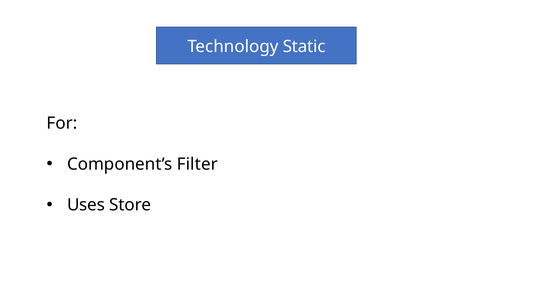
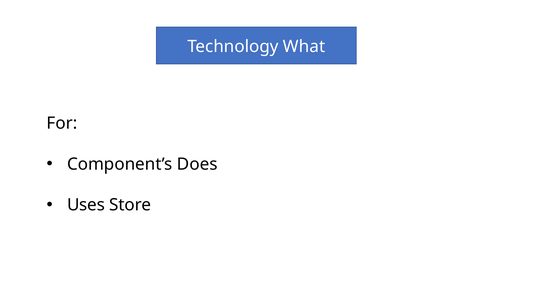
Static: Static -> What (304, 47)
Filter: Filter -> Does (197, 164)
